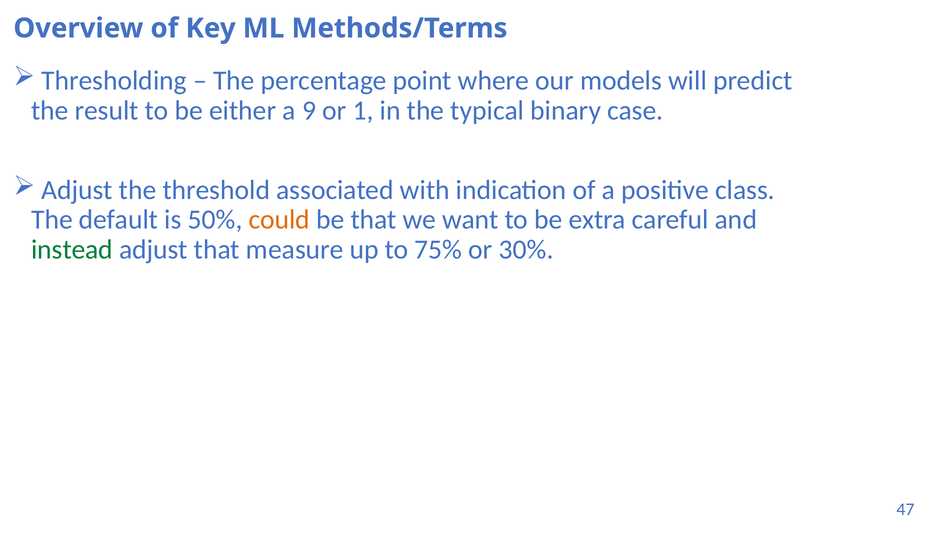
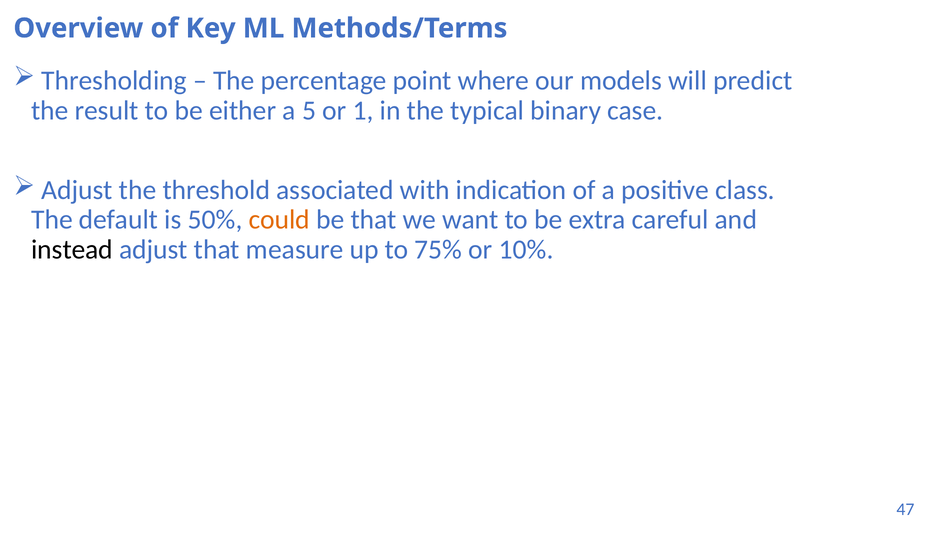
9: 9 -> 5 (309, 111)
instead colour: green -> black (72, 250)
30%: 30% -> 10% (526, 250)
